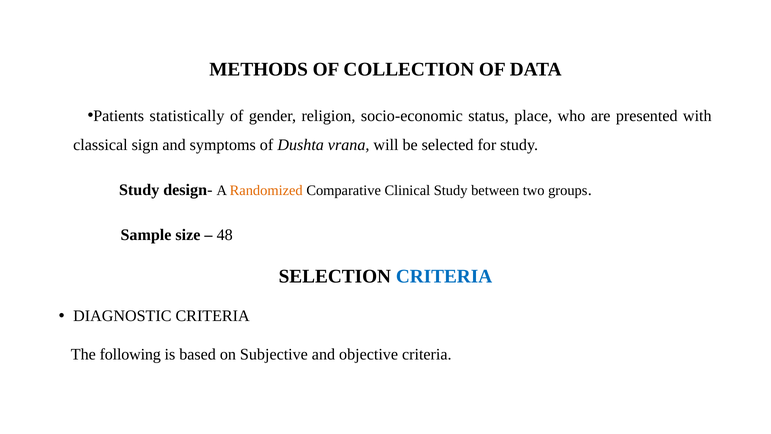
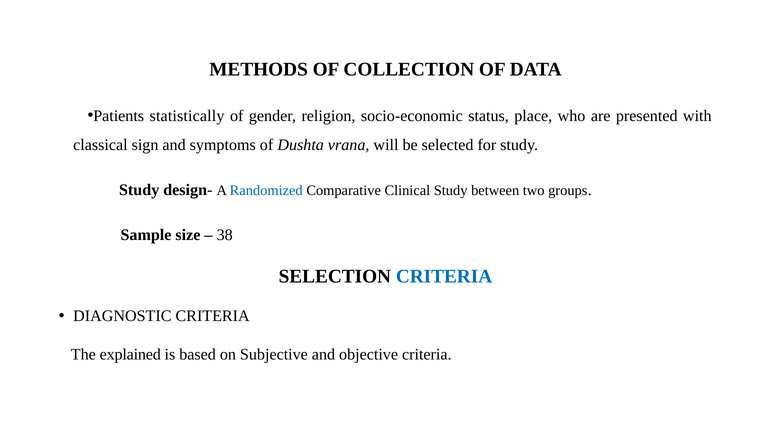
Randomized colour: orange -> blue (266, 190)
48: 48 -> 38 (225, 235)
following: following -> explained (130, 354)
